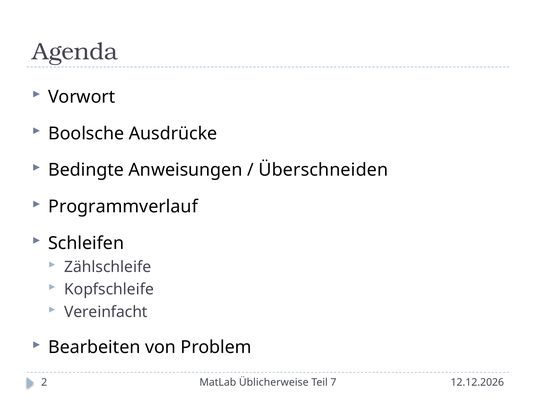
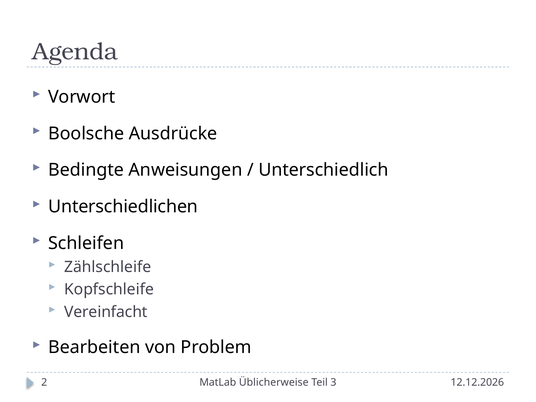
Überschneiden: Überschneiden -> Unterschiedlich (323, 170)
Programmverlauf: Programmverlauf -> Unterschiedlichen (123, 207)
7: 7 -> 3 (333, 382)
